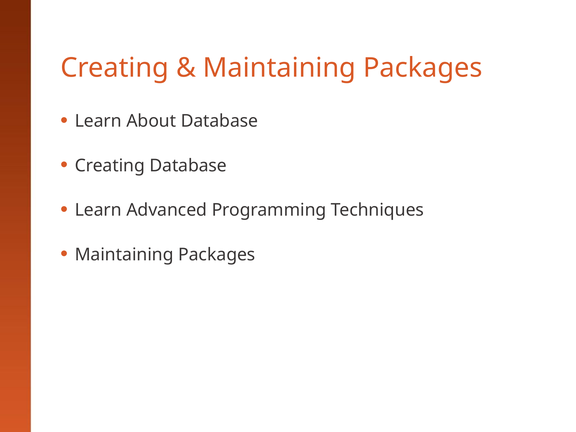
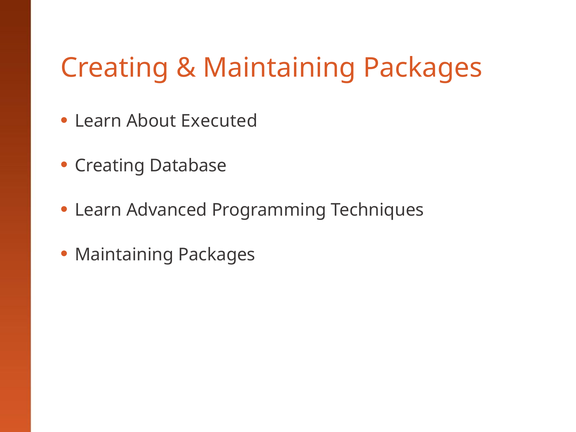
About Database: Database -> Executed (219, 121)
